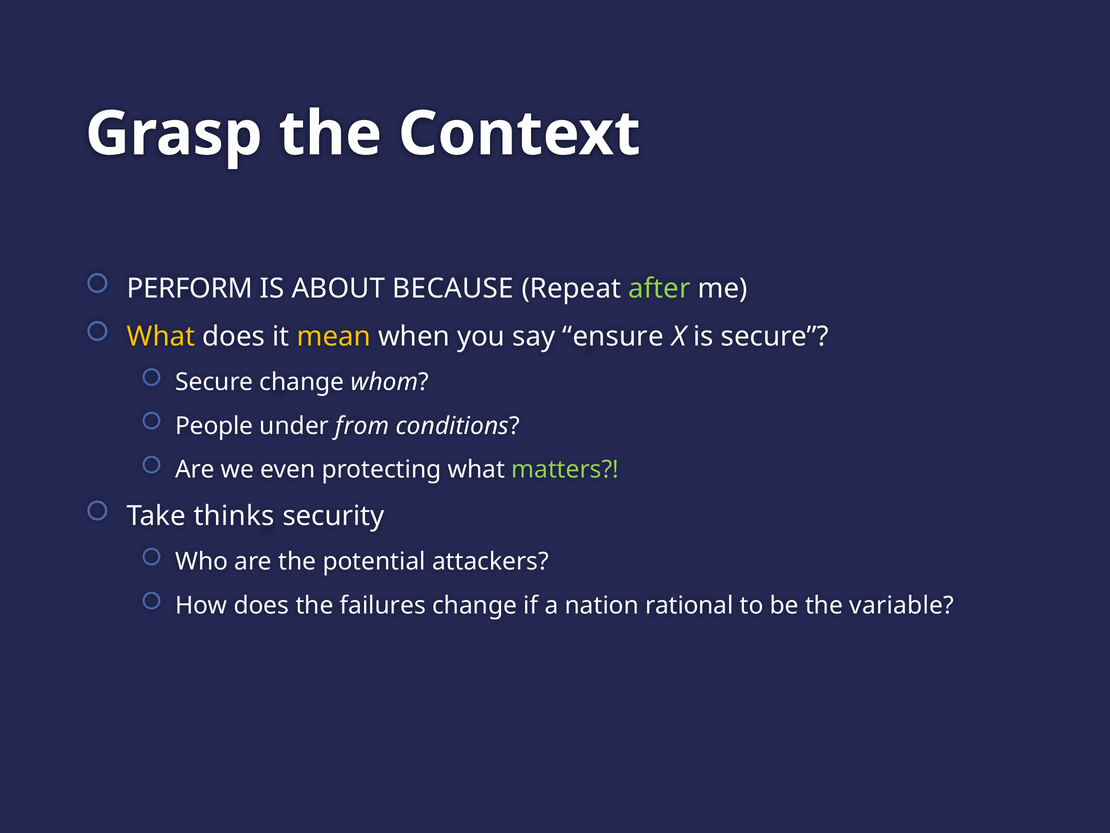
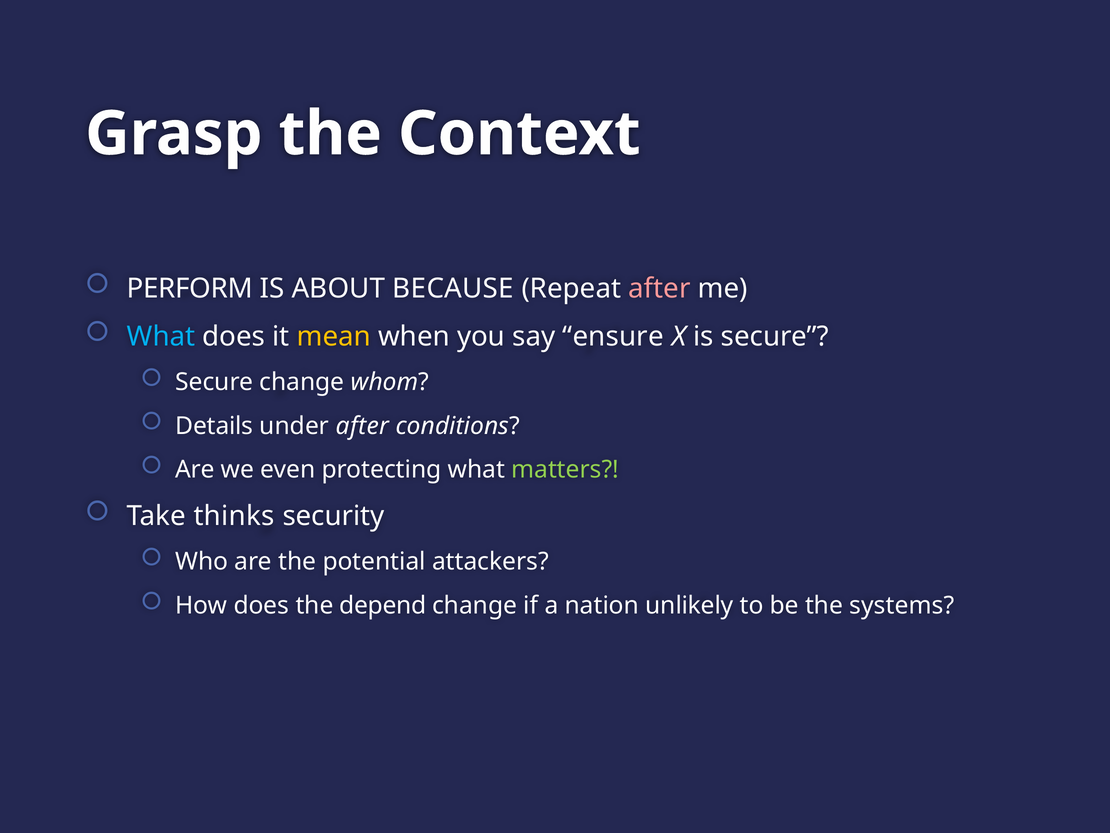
after colour: light green -> pink (659, 288)
What colour: yellow -> light blue (161, 336)
People: People -> Details (214, 426)
under from: from -> after (362, 426)
failures: failures -> depend (383, 605)
rational: rational -> unlikely (689, 605)
variable: variable -> systems (902, 605)
